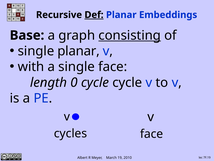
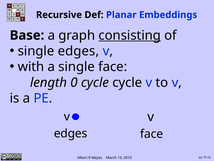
Def underline: present -> none (94, 15)
single planar: planar -> edges (78, 51)
cycles: cycles -> edges (71, 133)
